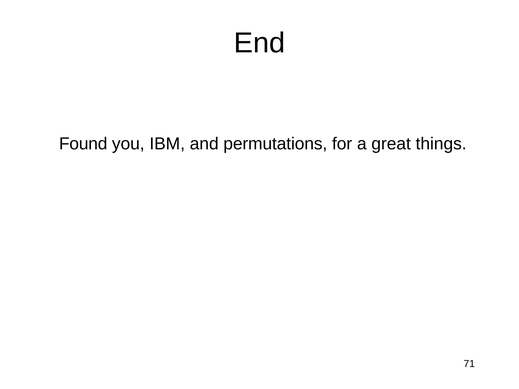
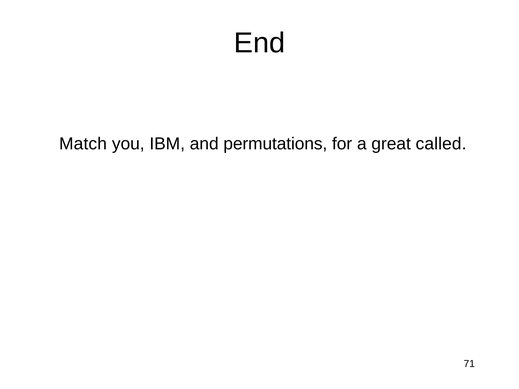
Found: Found -> Match (83, 144)
things: things -> called (441, 144)
